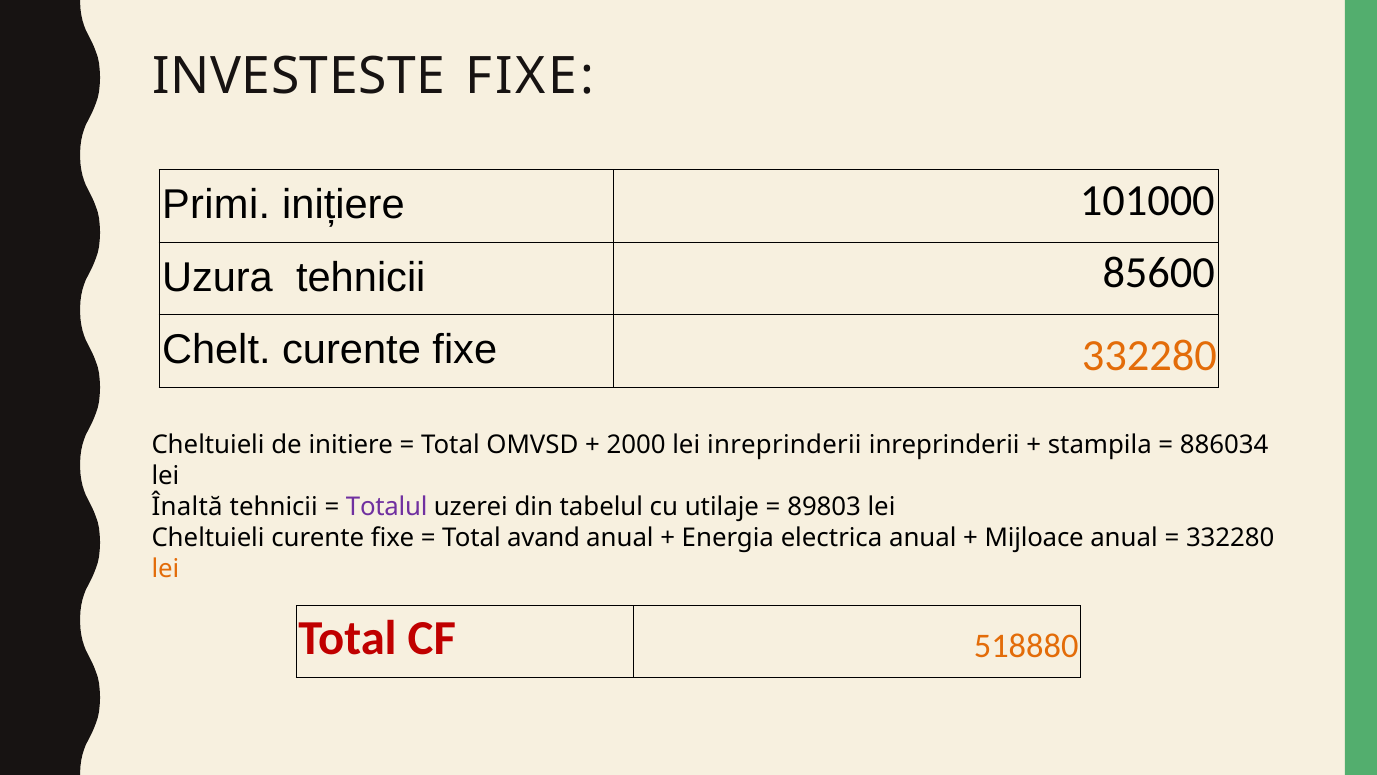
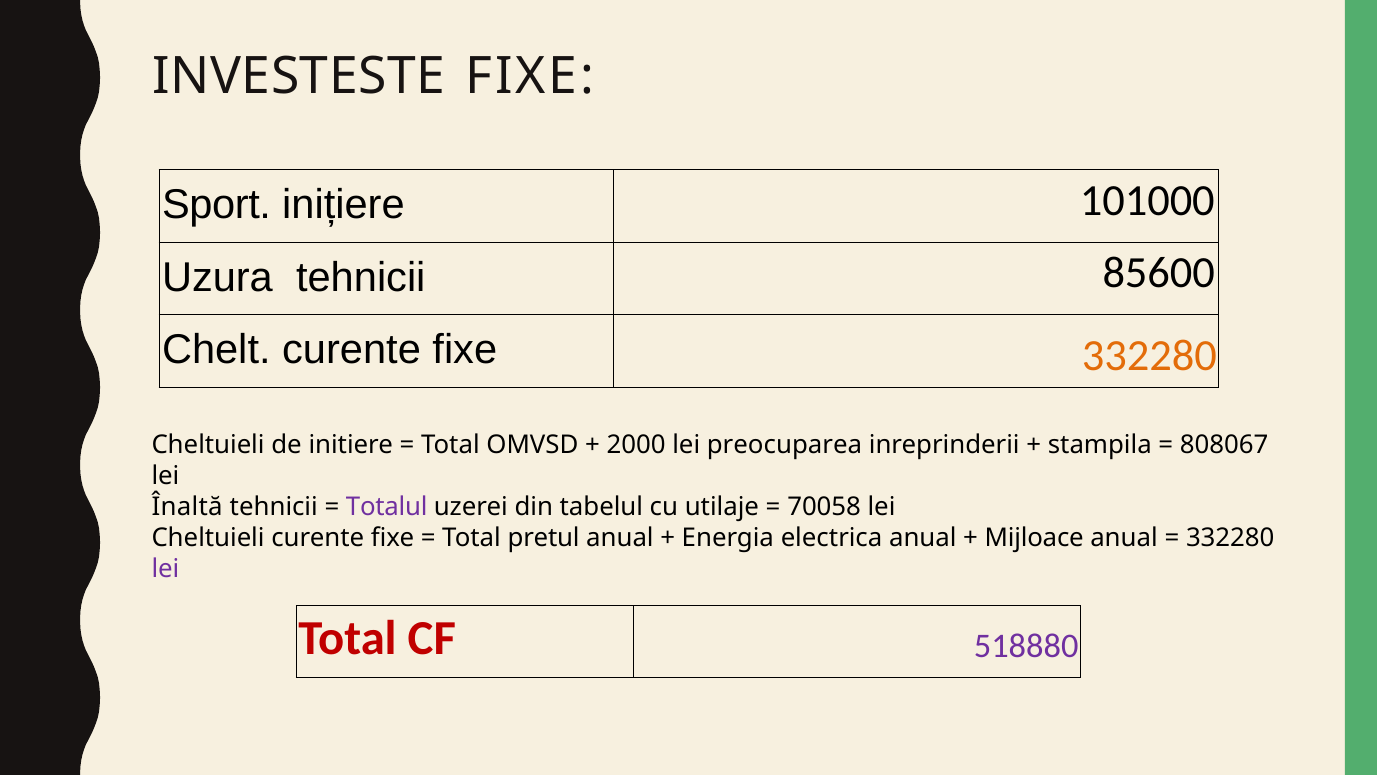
Primi: Primi -> Sport (217, 205)
lei inreprinderii: inreprinderii -> preocuparea (785, 445)
886034: 886034 -> 808067 (1224, 445)
89803: 89803 -> 70058 (824, 506)
avand: avand -> pretul (544, 537)
lei colour: orange -> purple (165, 568)
518880 colour: orange -> purple (1026, 646)
